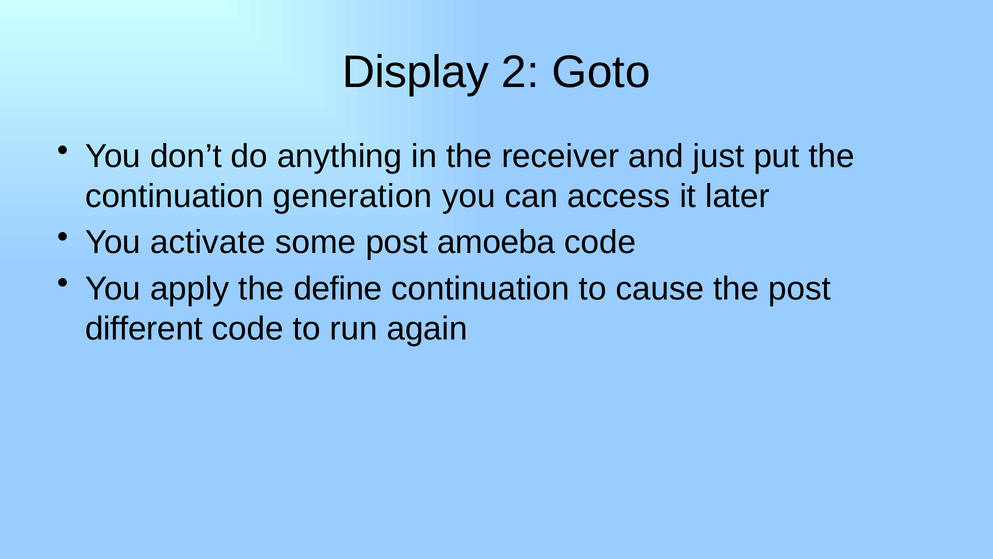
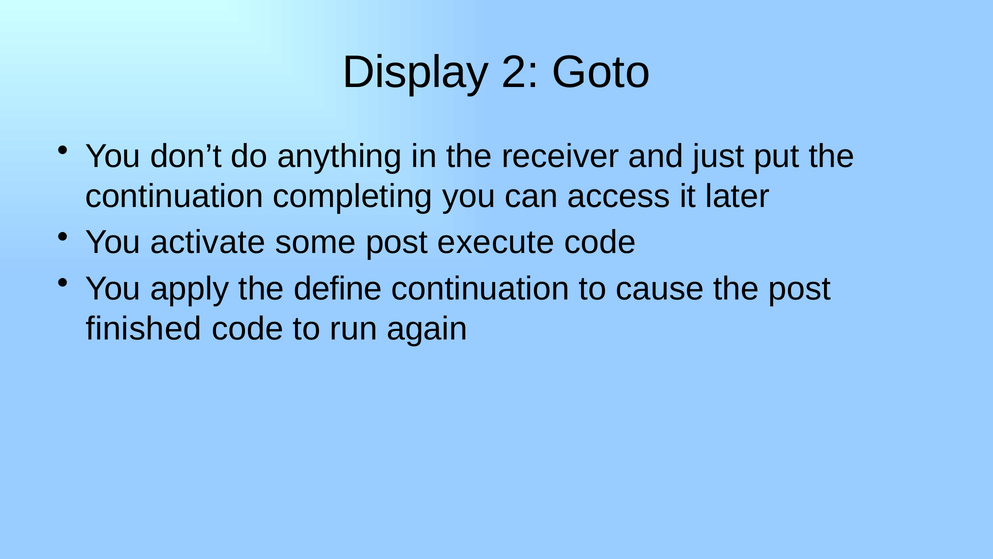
generation: generation -> completing (353, 196)
amoeba: amoeba -> execute (496, 242)
different: different -> finished (144, 328)
